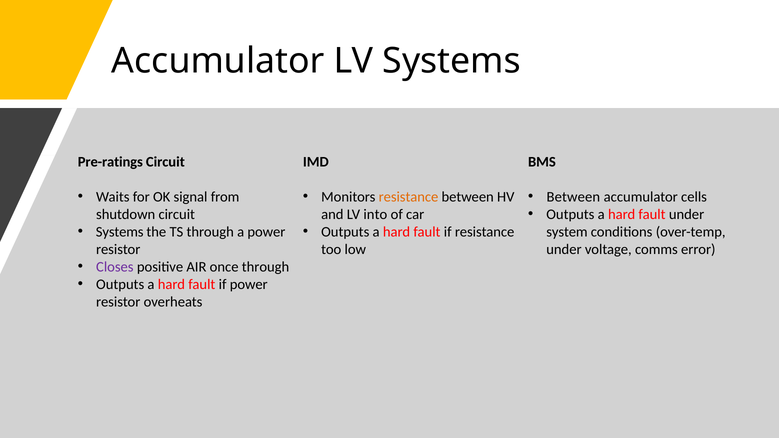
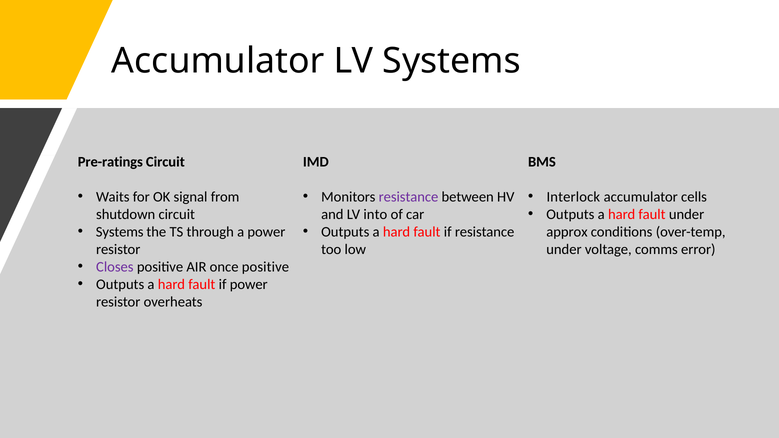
resistance colour: orange -> purple (408, 197)
Between: Between -> Interlock (573, 197)
system: system -> approx (567, 232)
once through: through -> positive (265, 267)
